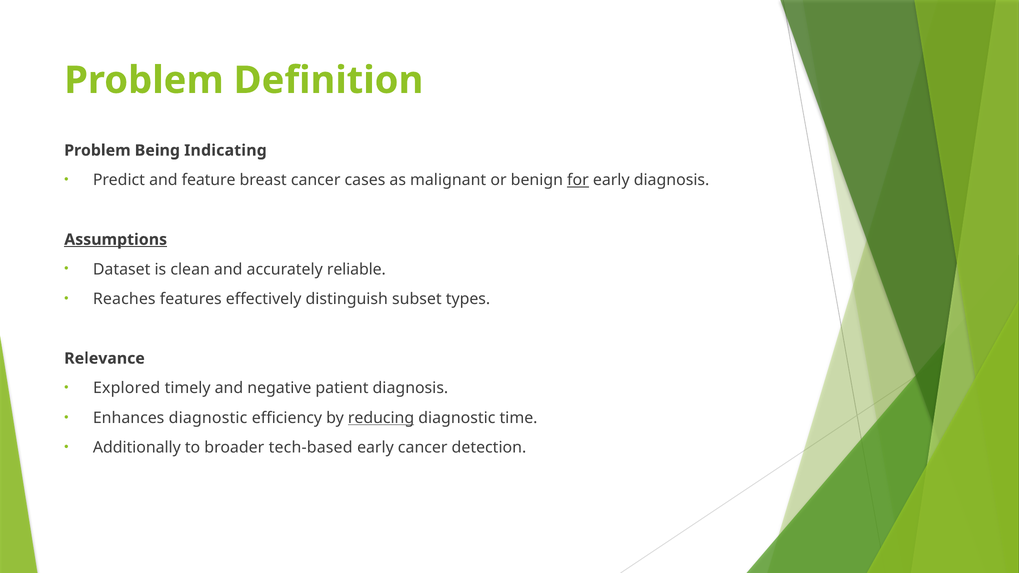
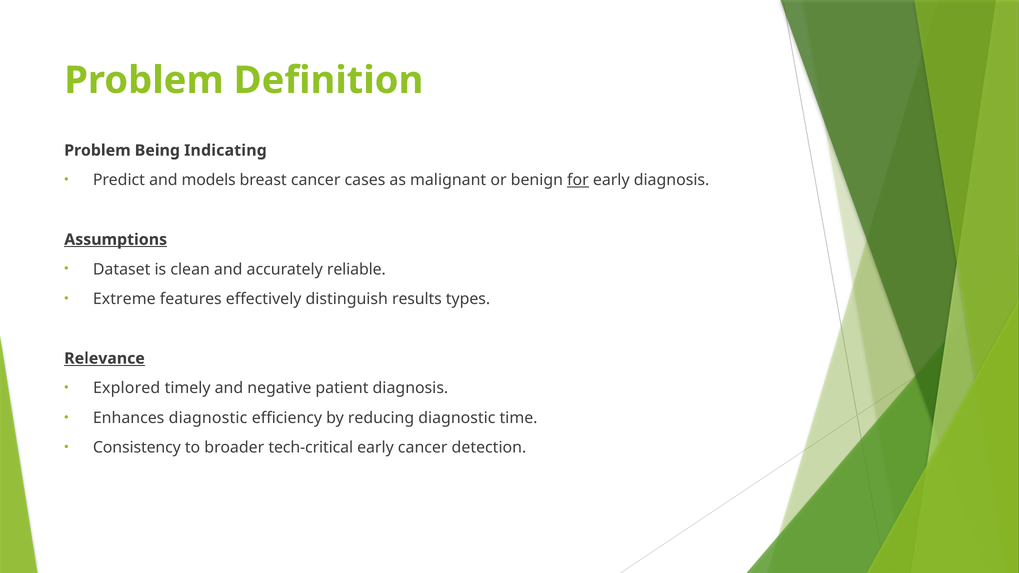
feature: feature -> models (209, 180)
Reaches: Reaches -> Extreme (124, 299)
subset: subset -> results (417, 299)
Relevance underline: none -> present (105, 359)
reducing underline: present -> none (381, 418)
Additionally: Additionally -> Consistency (137, 448)
tech-based: tech-based -> tech-critical (311, 448)
